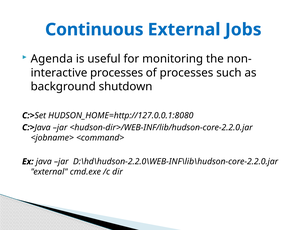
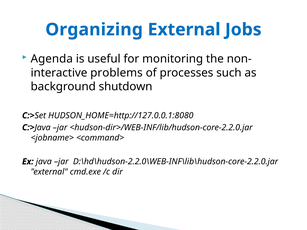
Continuous: Continuous -> Organizing (94, 30)
processes: processes -> problems (116, 73)
